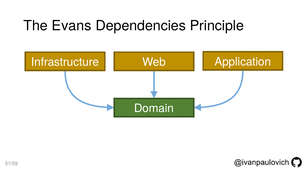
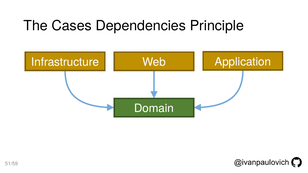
Evans: Evans -> Cases (72, 26)
